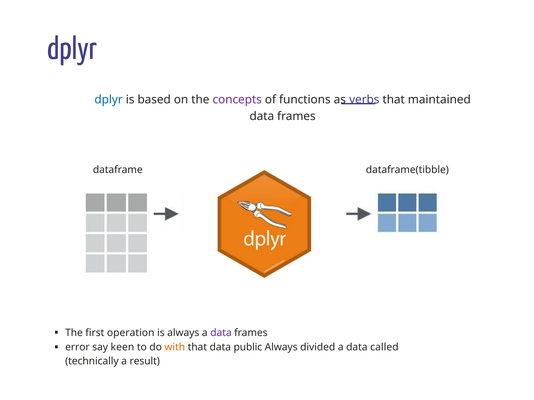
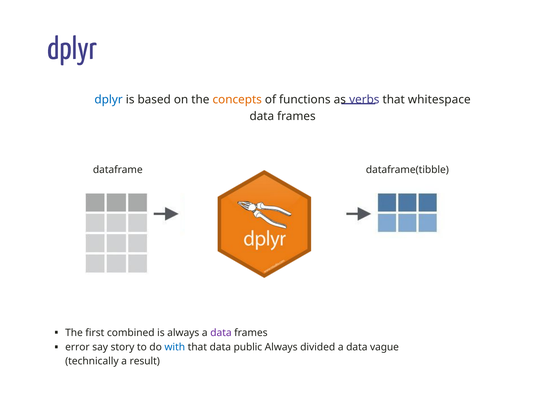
concepts colour: purple -> orange (237, 100)
maintained: maintained -> whitespace (439, 100)
operation: operation -> combined (131, 333)
keen: keen -> story (123, 347)
with colour: orange -> blue (175, 347)
called: called -> vague (384, 347)
